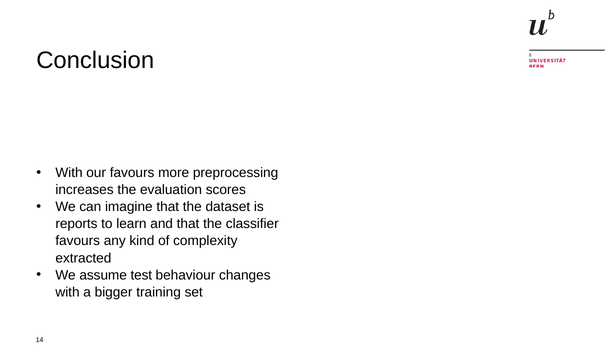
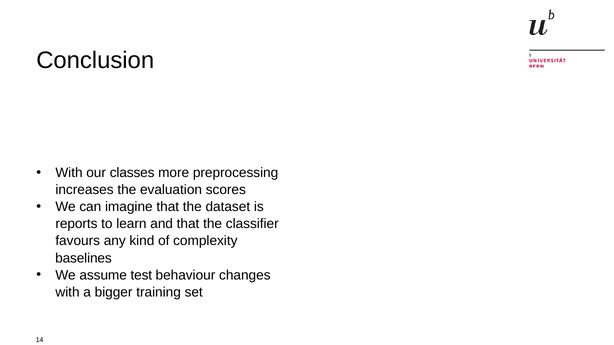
our favours: favours -> classes (132, 173)
extracted: extracted -> baselines (83, 258)
